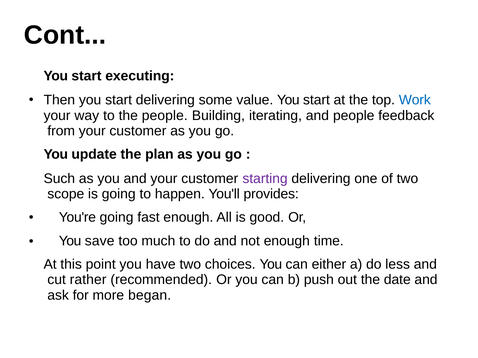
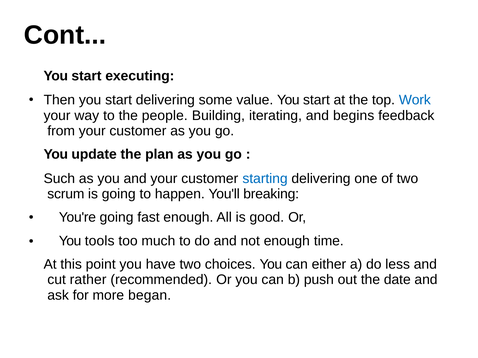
and people: people -> begins (354, 116)
starting colour: purple -> blue (265, 179)
scope: scope -> scrum (66, 194)
provides: provides -> breaking (271, 194)
save: save -> tools (100, 241)
